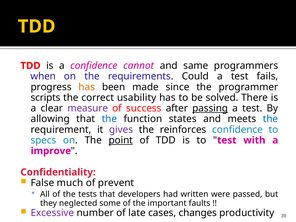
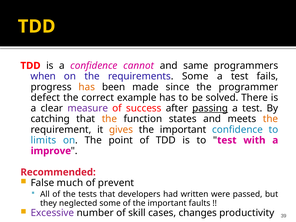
requirements Could: Could -> Some (195, 76)
scripts: scripts -> defect (45, 98)
usability: usability -> example (137, 98)
allowing: allowing -> catching (50, 119)
the colour: blue -> orange (109, 119)
the colour: blue -> orange (271, 119)
gives colour: purple -> orange (121, 130)
reinforces: reinforces -> important (183, 130)
specs: specs -> limits (43, 140)
point underline: present -> none (121, 140)
Confidentiality: Confidentiality -> Recommended (58, 172)
late: late -> skill (137, 213)
